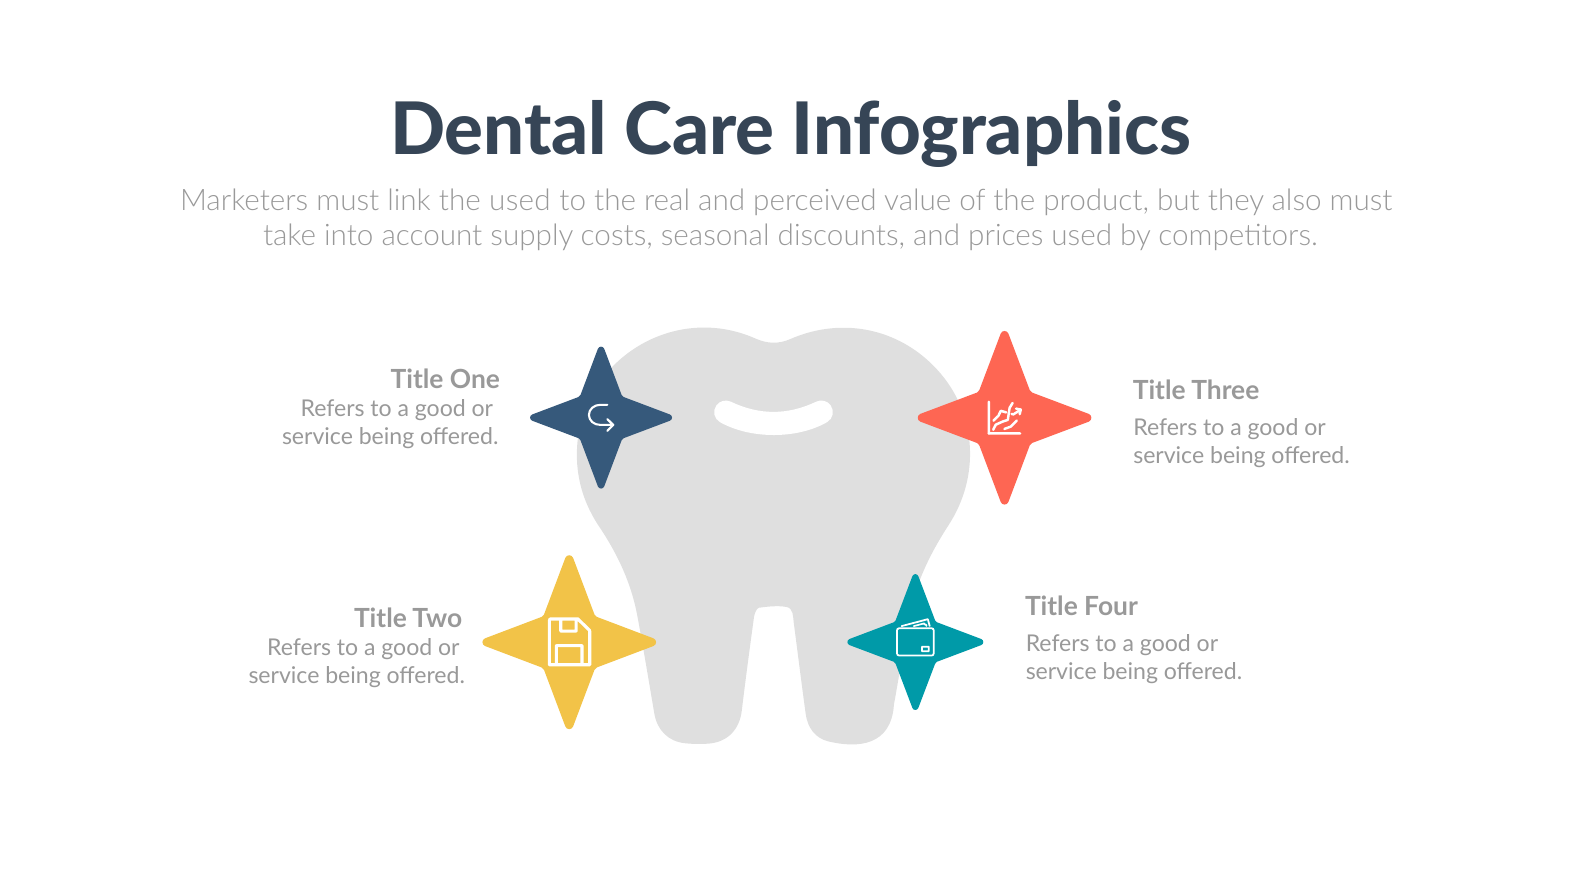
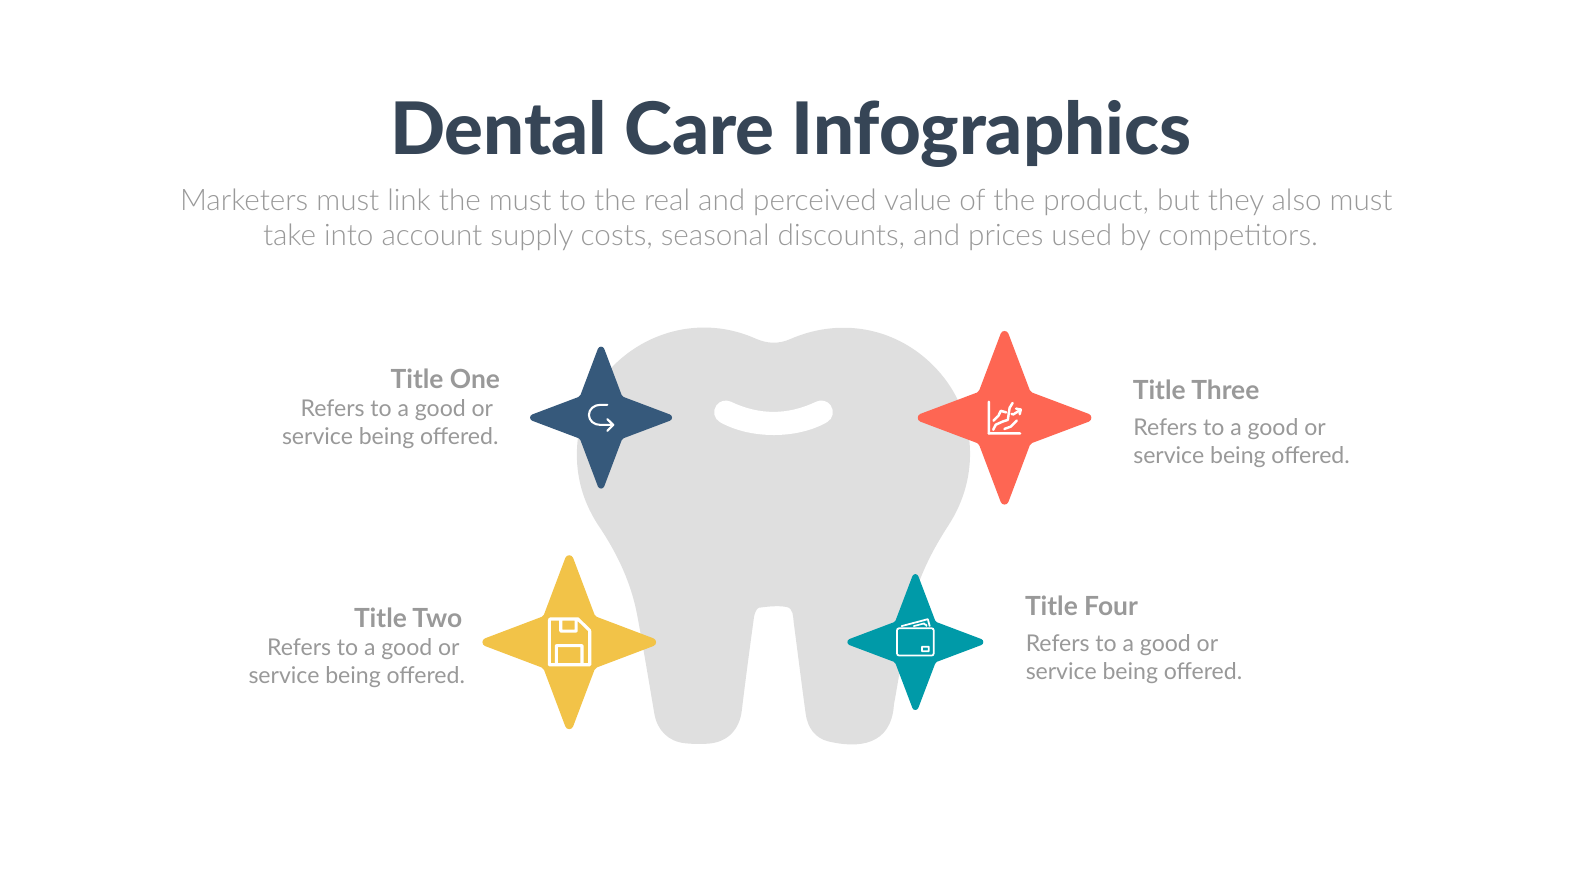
the used: used -> must (520, 200)
